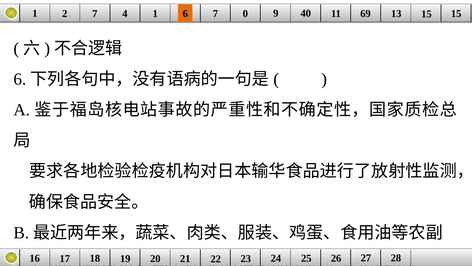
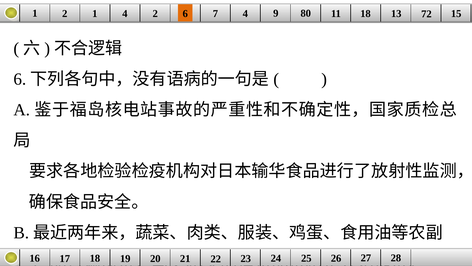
2 7: 7 -> 1 (95, 14)
4 1: 1 -> 2 (155, 14)
7 0: 0 -> 4 (245, 14)
40: 40 -> 80 (306, 13)
11 69: 69 -> 18 (365, 14)
13 15: 15 -> 72 (426, 14)
